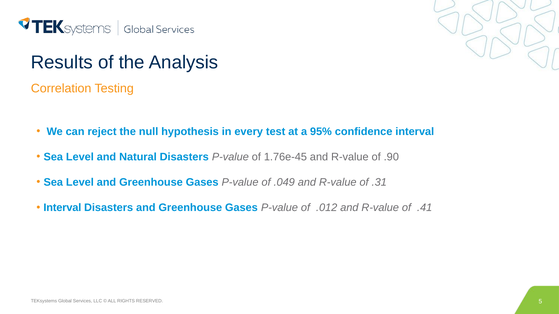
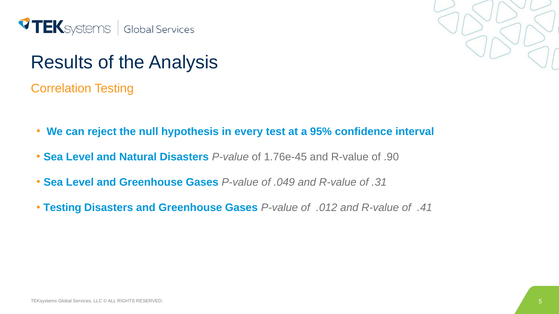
Interval: Interval -> Testing (62, 208)
